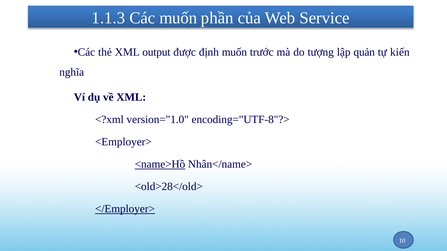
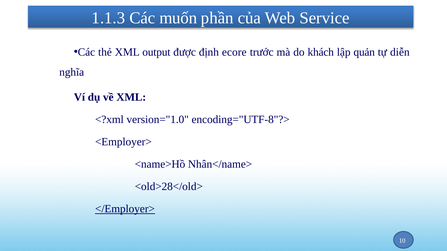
định muốn: muốn -> ecore (234, 52)
tượng: tượng -> khách (321, 52)
kiến: kiến -> diễn (400, 52)
<name>Hồ underline: present -> none (160, 165)
